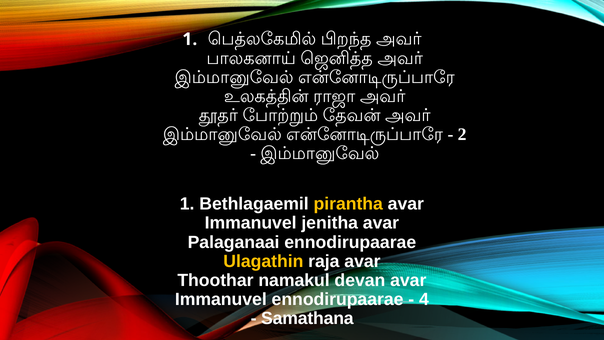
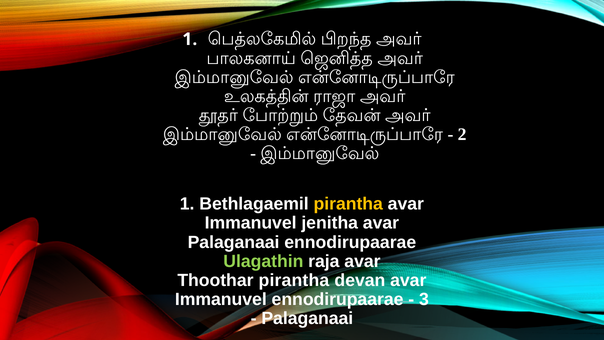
Ulagathin colour: yellow -> light green (263, 261)
Thoothar namakul: namakul -> pirantha (294, 280)
4: 4 -> 3 (424, 299)
Samathana: Samathana -> Palaganaai (307, 318)
